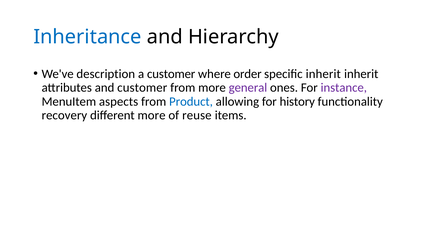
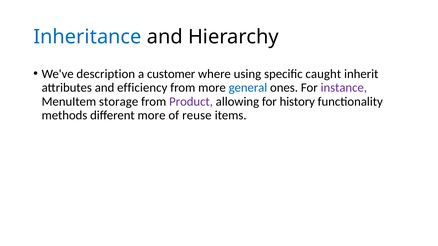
order: order -> using (247, 74)
specific inherit: inherit -> caught (323, 74)
and customer: customer -> efficiency (142, 88)
general colour: purple -> blue (248, 88)
aspects: aspects -> storage (119, 102)
Product colour: blue -> purple (191, 102)
recovery: recovery -> methods (64, 115)
